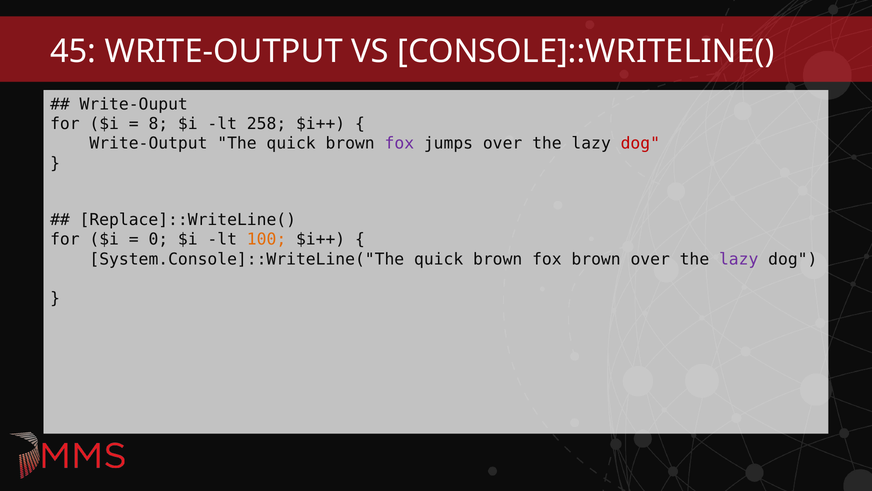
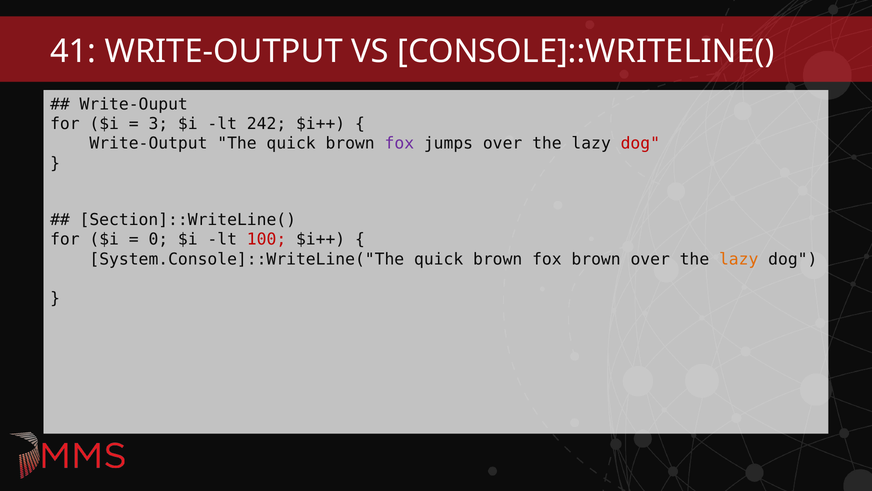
45: 45 -> 41 (73, 51)
8: 8 -> 3 (158, 124)
258: 258 -> 242 (267, 124)
Replace]::WriteLine(: Replace]::WriteLine( -> Section]::WriteLine( (188, 220)
100 colour: orange -> red (267, 239)
lazy colour: purple -> orange (739, 259)
